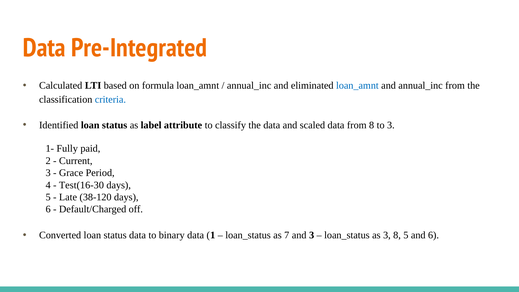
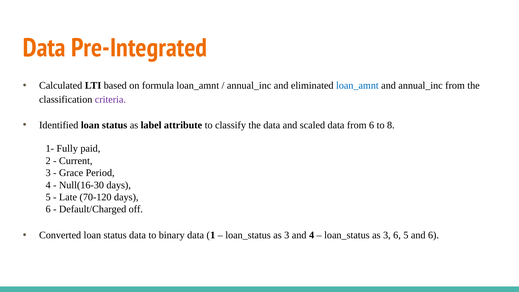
criteria colour: blue -> purple (110, 100)
from 8: 8 -> 6 (372, 125)
to 3: 3 -> 8 (391, 125)
Test(16-30: Test(16-30 -> Null(16-30 (81, 185)
38-120: 38-120 -> 70-120 (96, 197)
7: 7 -> 3 (287, 235)
and 3: 3 -> 4 (312, 235)
3 8: 8 -> 6 (397, 235)
